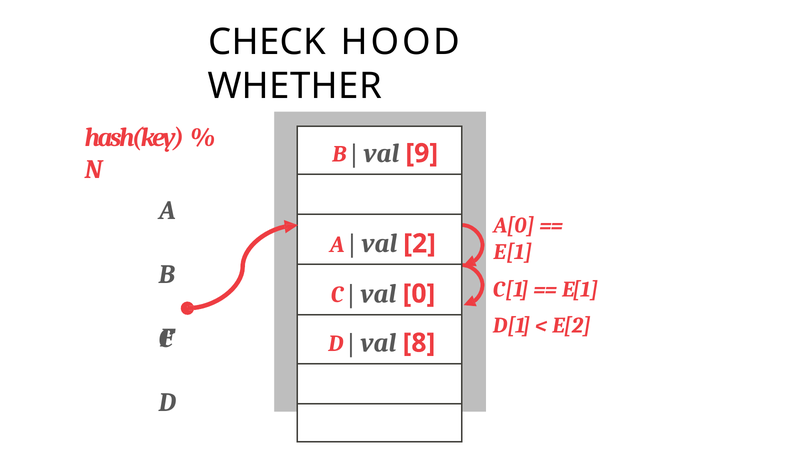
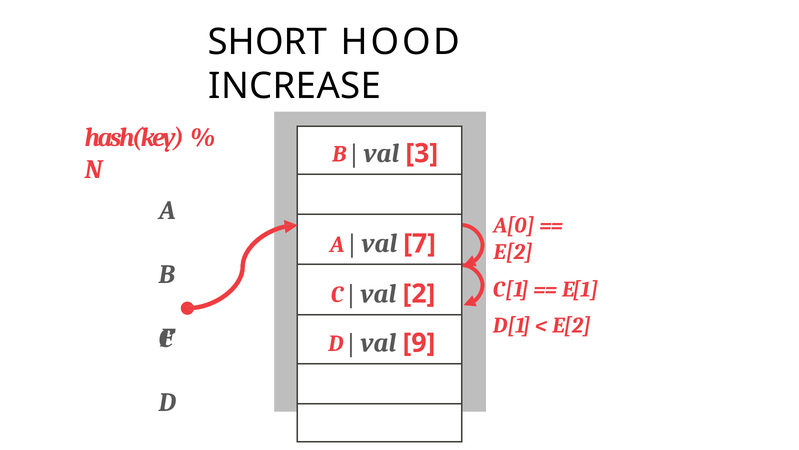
CHECK: CHECK -> SHORT (267, 42)
WHETHER: WHETHER -> INCREASE (295, 86)
9: 9 -> 3 (422, 153)
2: 2 -> 7 (420, 243)
E[1: E[1 -> E[2 (513, 252)
0: 0 -> 2 (419, 293)
8: 8 -> 9 (419, 343)
